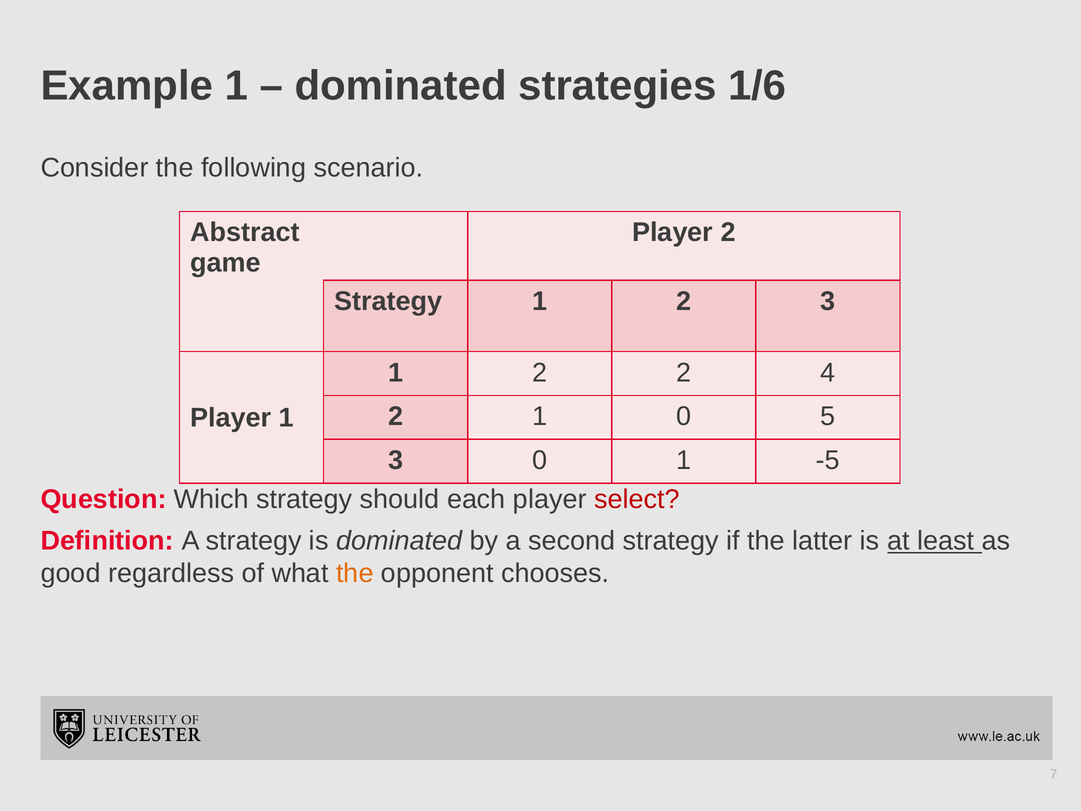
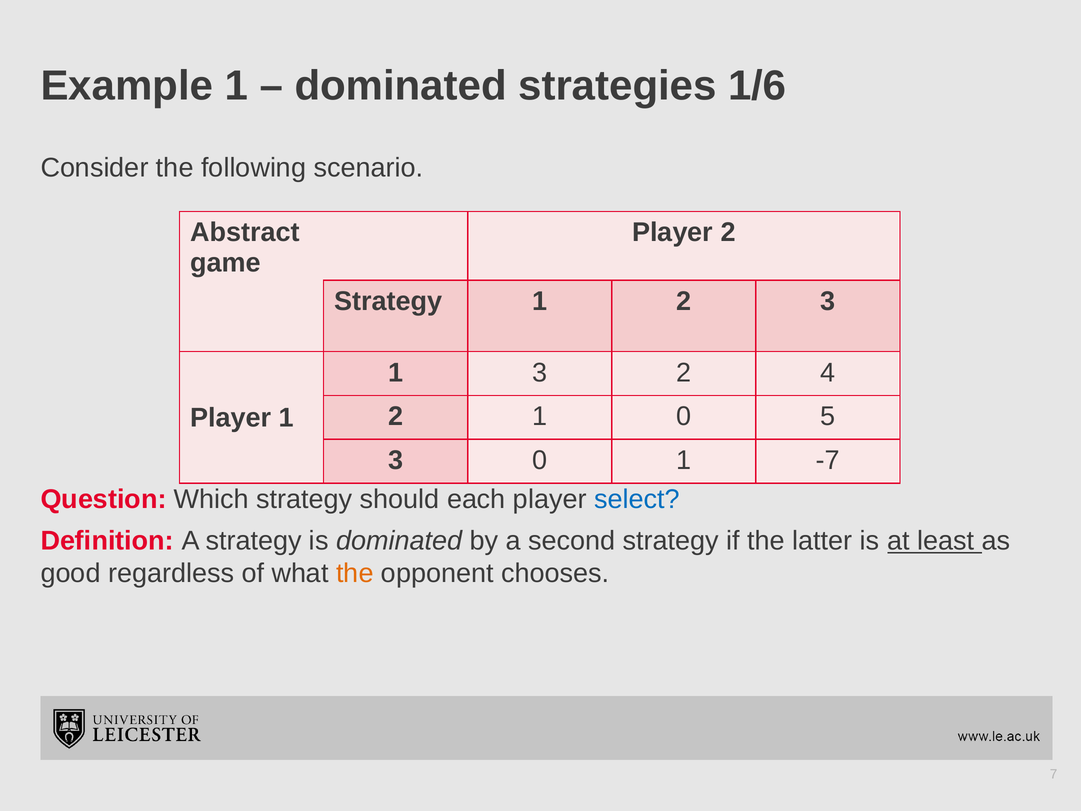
2: 2 -> 3 (540, 372)
-5: -5 -> -7 (828, 460)
select colour: red -> blue (637, 499)
